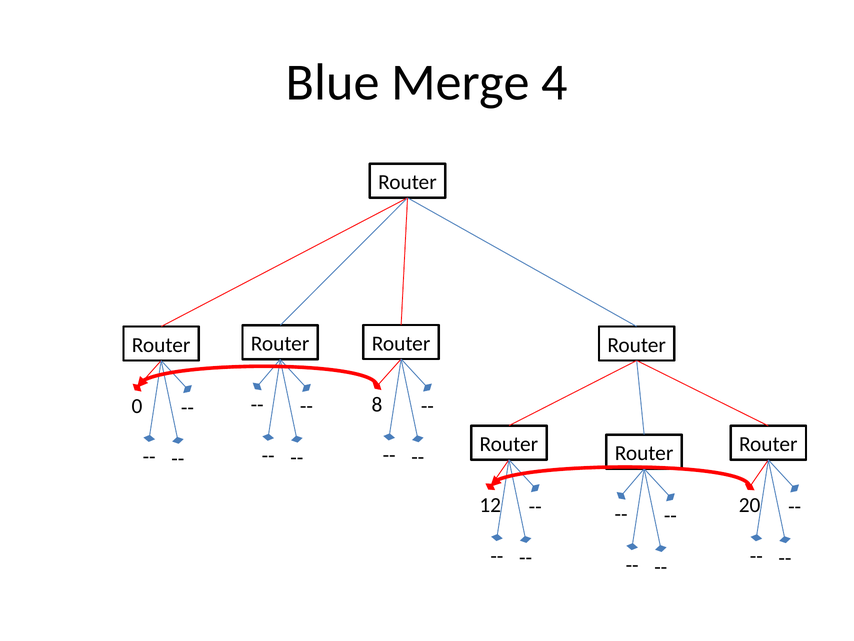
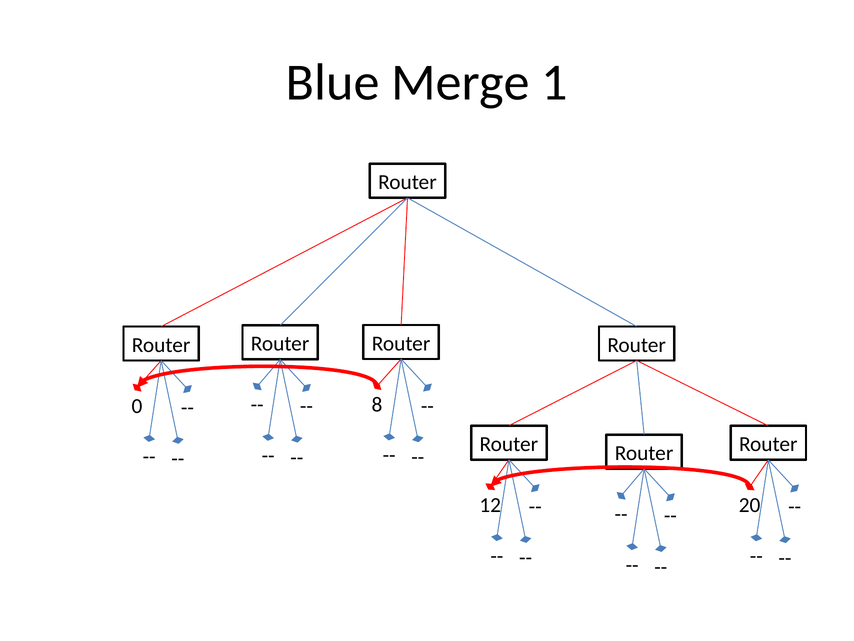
4: 4 -> 1 (555, 83)
